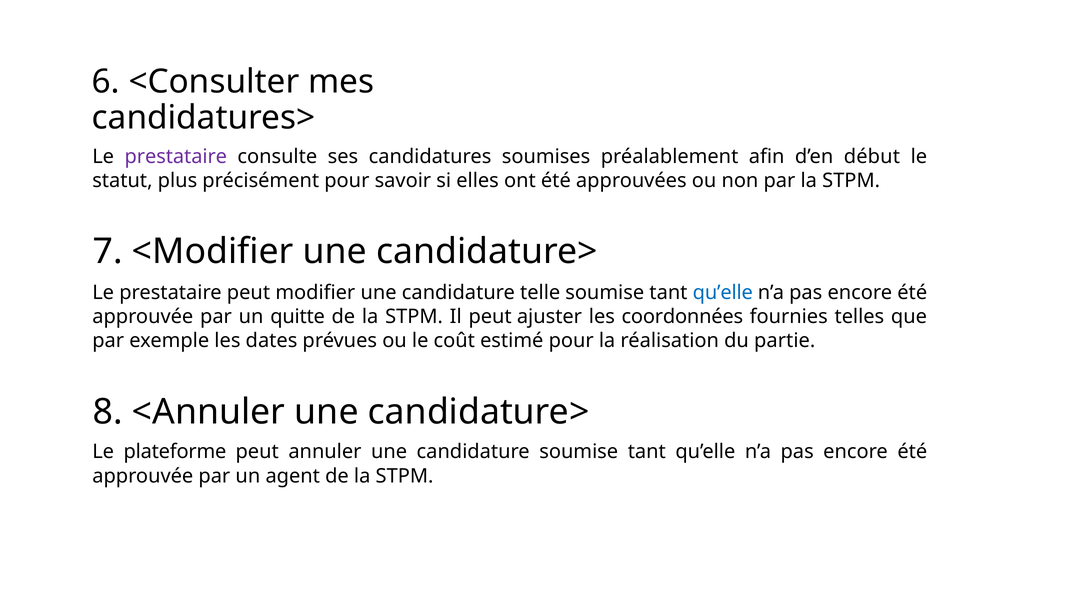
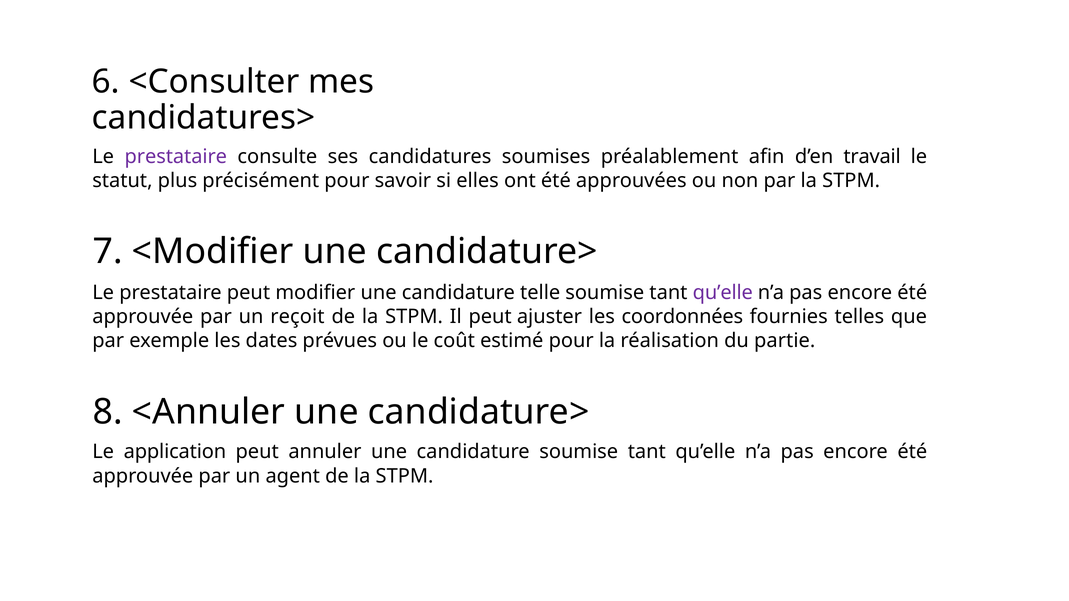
début: début -> travail (872, 157)
qu’elle colour: blue -> purple (723, 293)
quitte: quitte -> reçoit (297, 317)
plateforme: plateforme -> application (175, 452)
